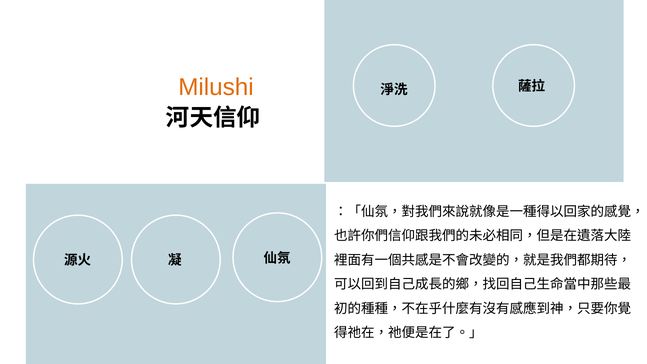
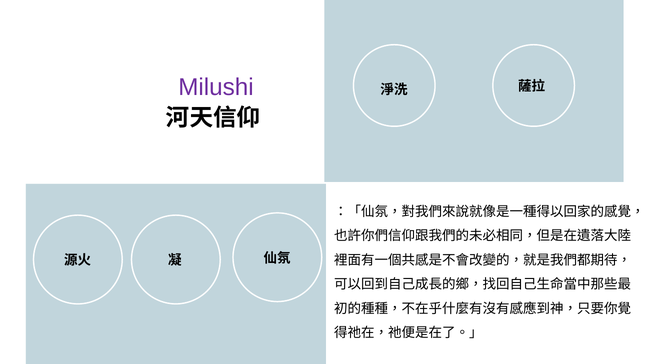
Milushi colour: orange -> purple (216, 87)
